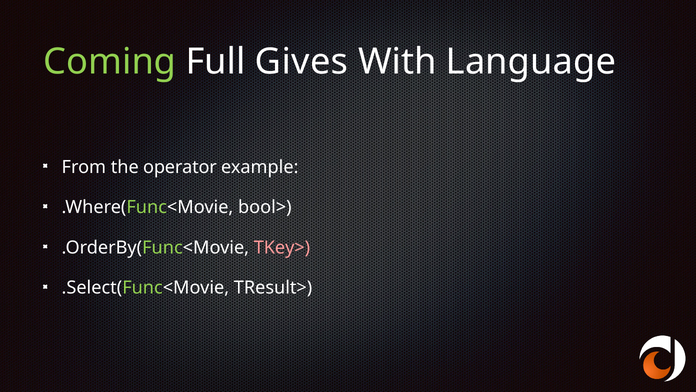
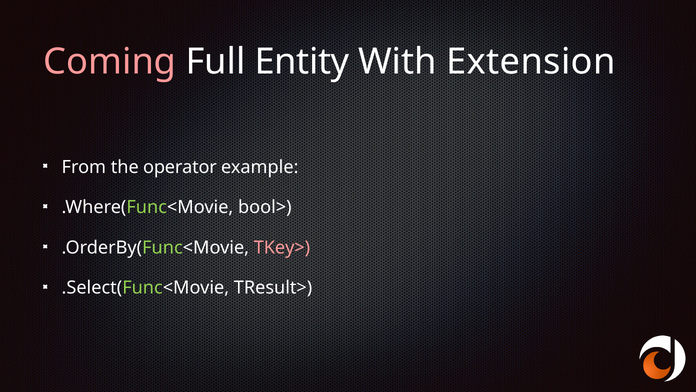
Coming colour: light green -> pink (110, 62)
Gives: Gives -> Entity (302, 62)
Language: Language -> Extension (531, 62)
